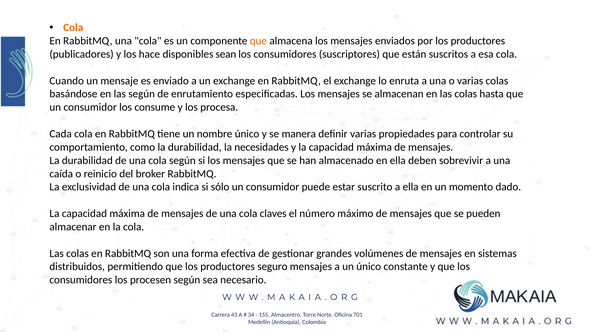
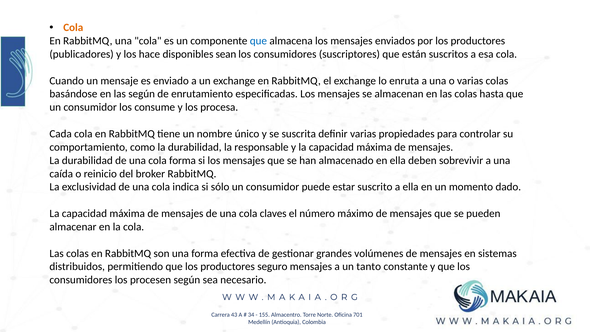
que colour: orange -> blue (258, 41)
manera: manera -> suscrita (299, 134)
necesidades: necesidades -> responsable (261, 147)
cola según: según -> forma (182, 160)
un único: único -> tanto (369, 267)
